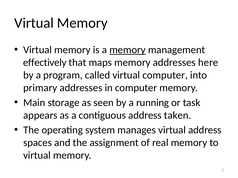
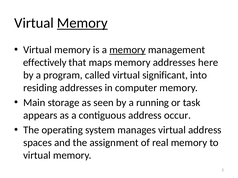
Memory underline: none -> present (82, 23)
virtual computer: computer -> significant (165, 75)
primary: primary -> residing (40, 88)
taken: taken -> occur (178, 116)
